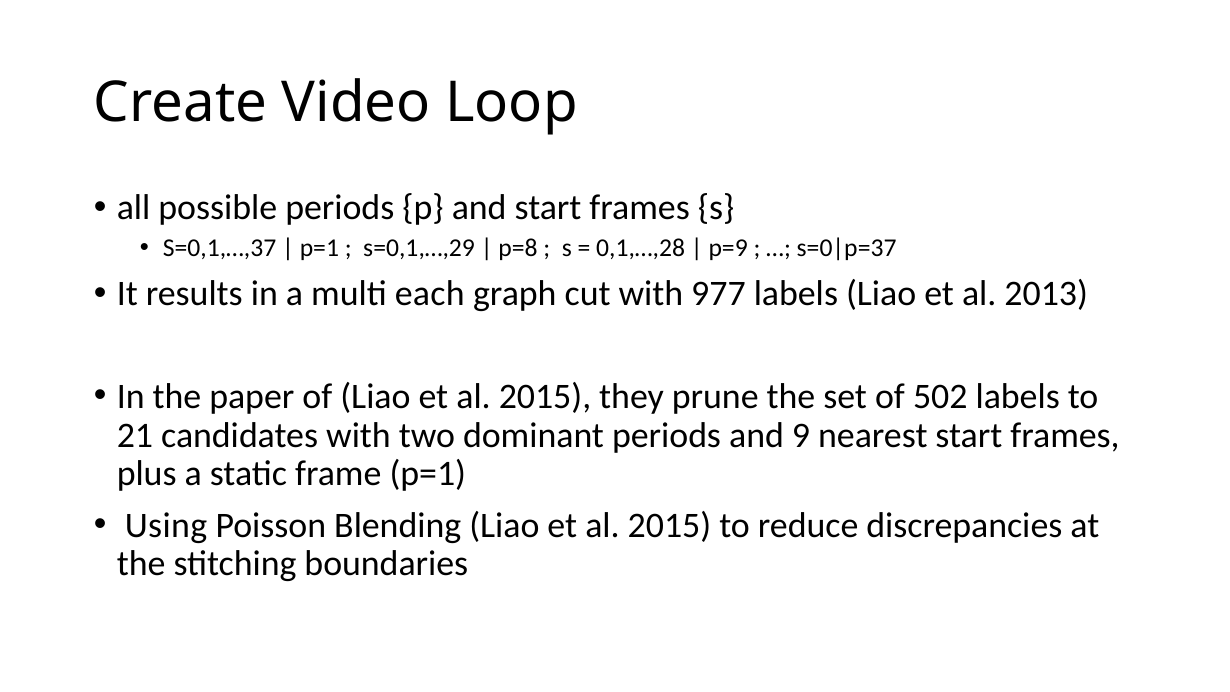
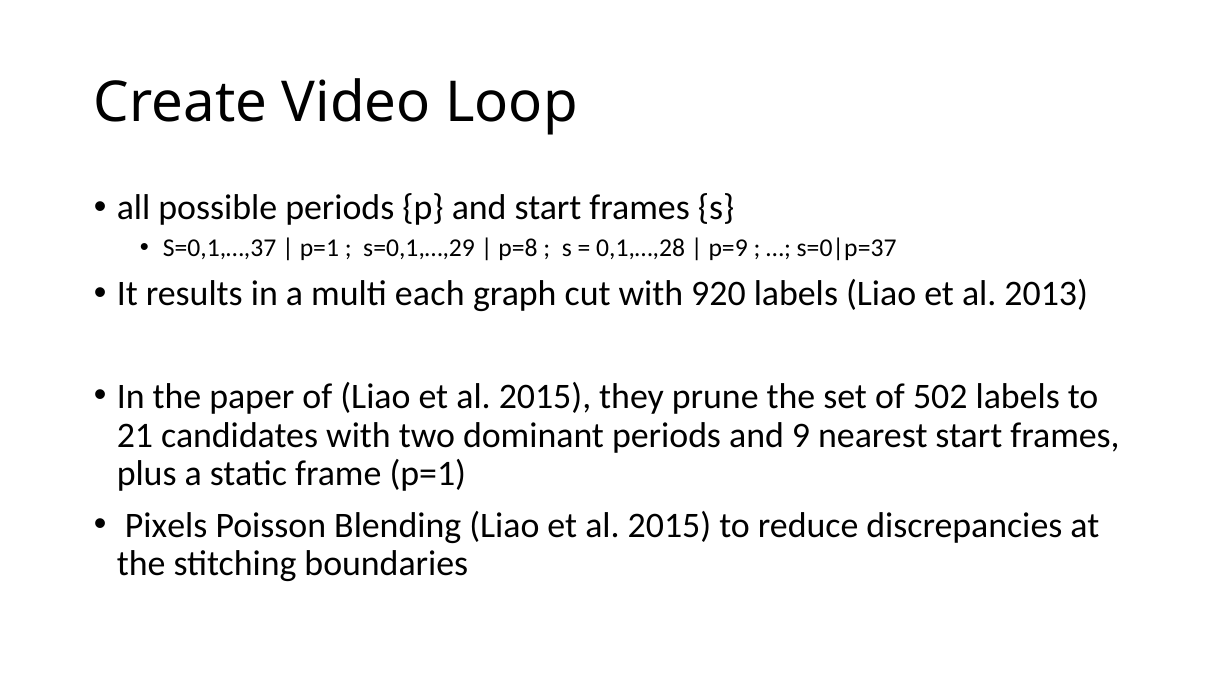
977: 977 -> 920 (718, 293)
Using: Using -> Pixels (166, 525)
